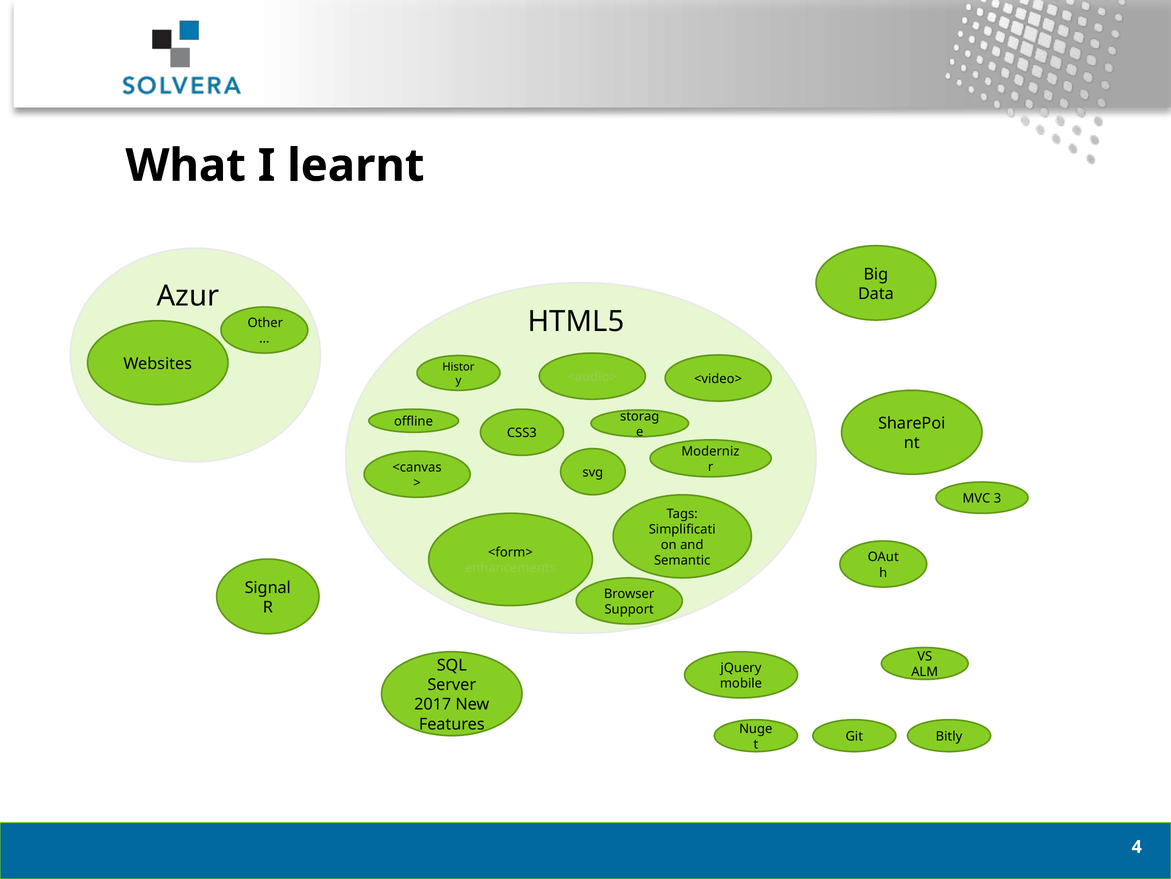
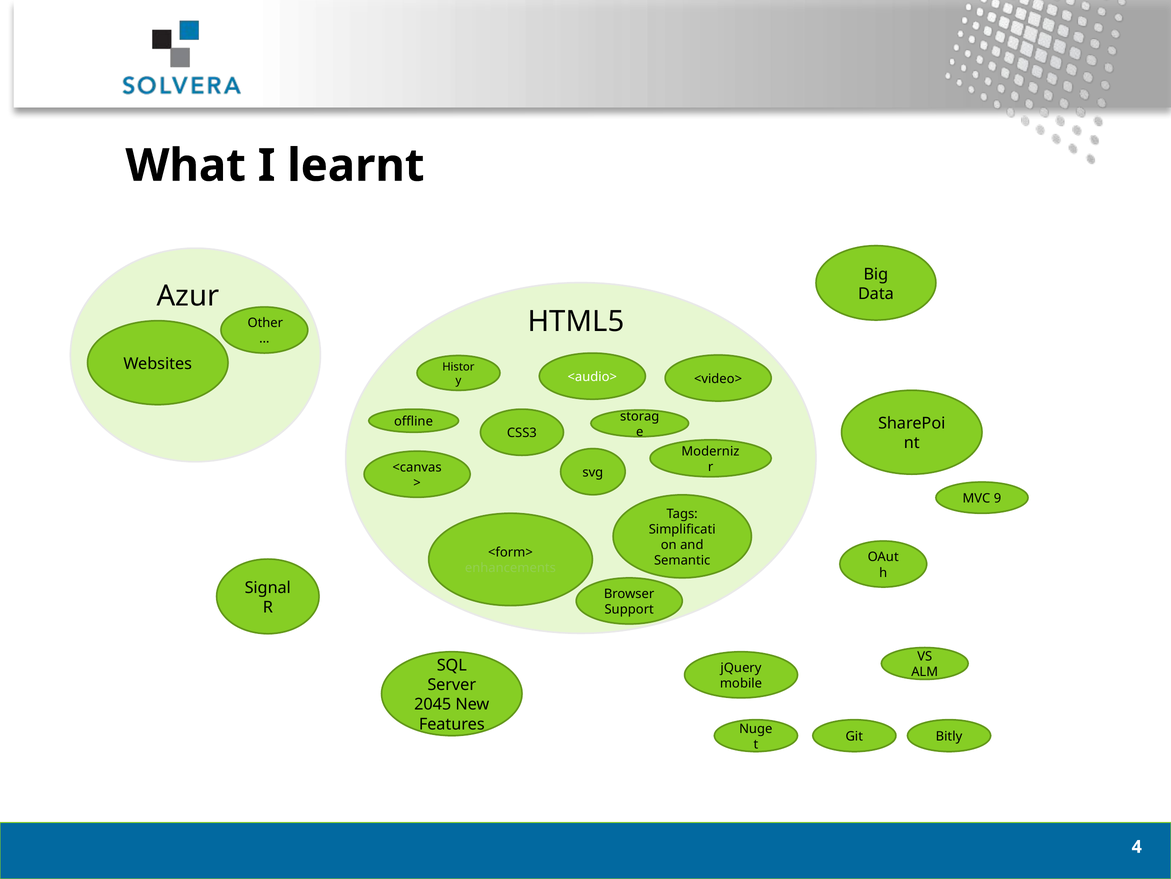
<audio> colour: light green -> white (592, 377)
3: 3 -> 9 (998, 498)
2017: 2017 -> 2045 (433, 704)
